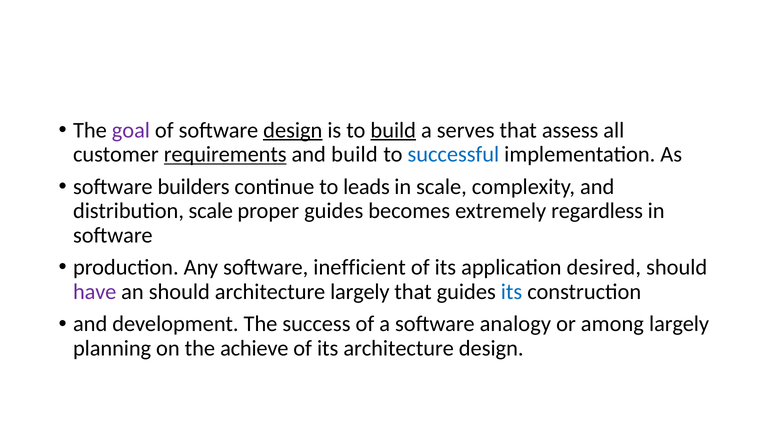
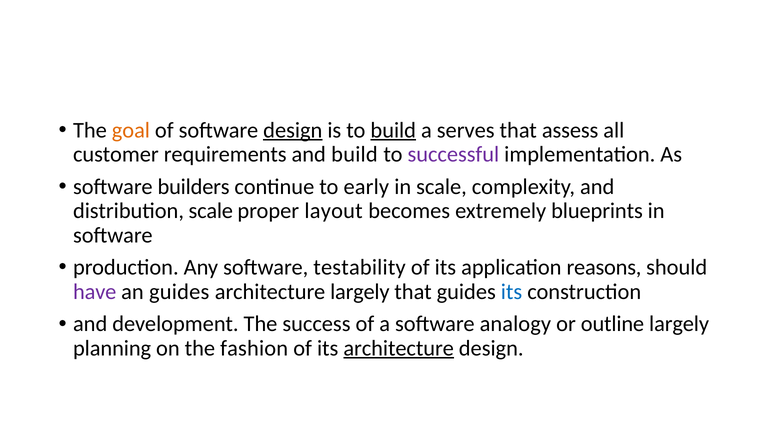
goal colour: purple -> orange (131, 130)
requirements underline: present -> none (225, 154)
successful colour: blue -> purple (453, 154)
leads: leads -> early (366, 186)
proper guides: guides -> layout (334, 211)
regardless: regardless -> blueprints (597, 211)
inefficient: inefficient -> testability (360, 267)
desired: desired -> reasons (604, 267)
an should: should -> guides (179, 291)
among: among -> outline (612, 324)
achieve: achieve -> fashion (254, 348)
architecture underline: none -> present (399, 348)
